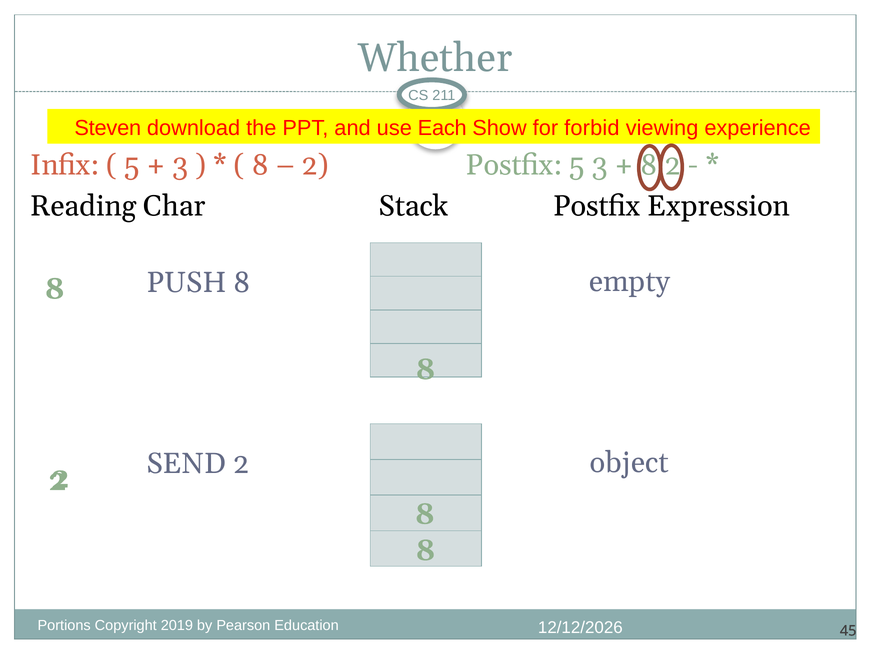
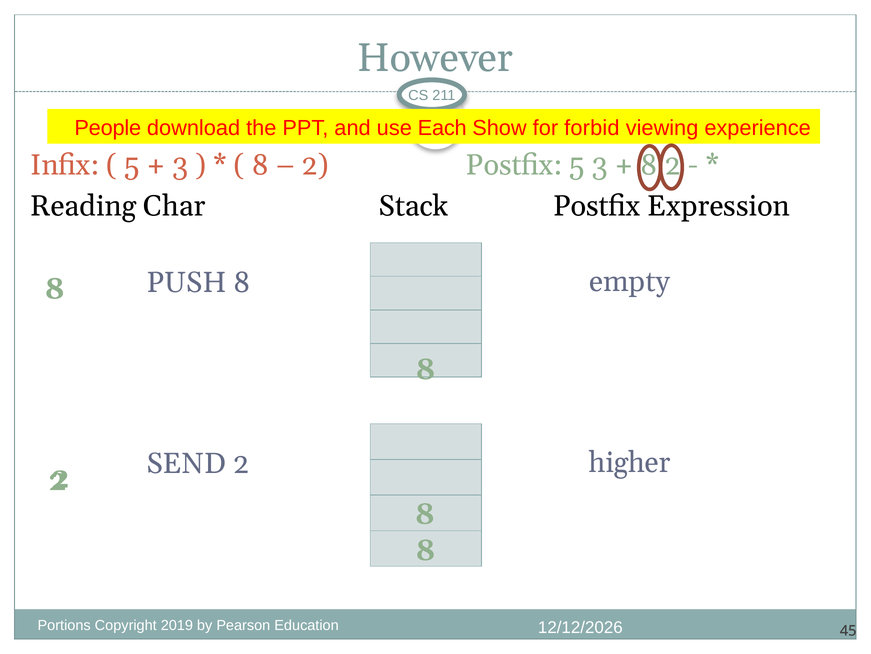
Whether: Whether -> However (435, 58)
Steven: Steven -> People (108, 128)
object: object -> higher (630, 462)
